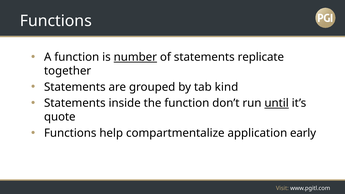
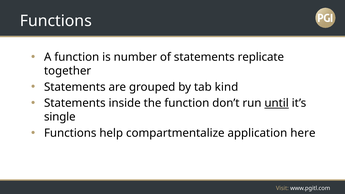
number underline: present -> none (135, 57)
quote: quote -> single (60, 117)
early: early -> here (303, 133)
